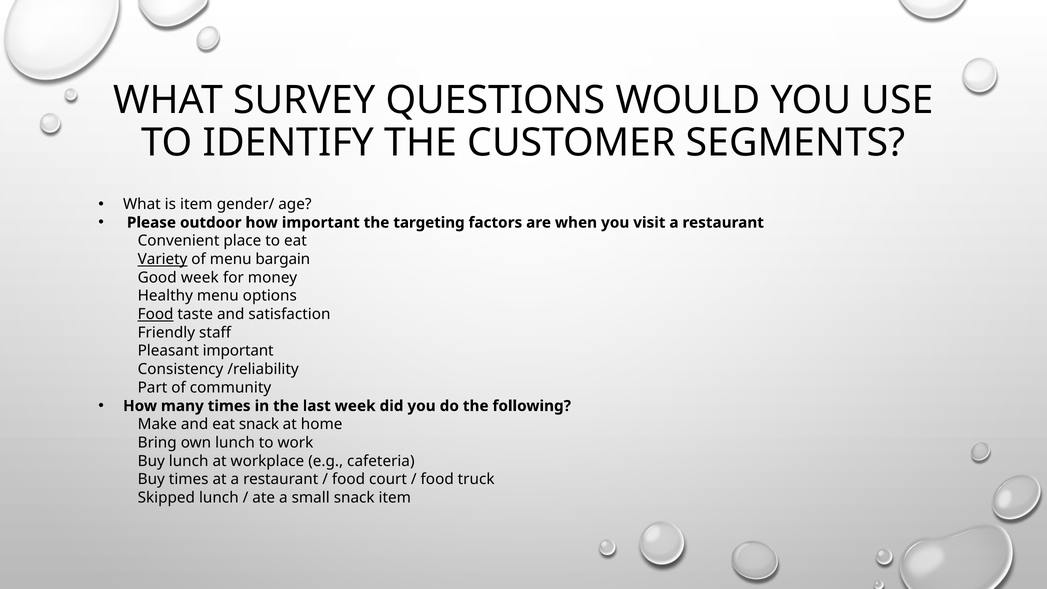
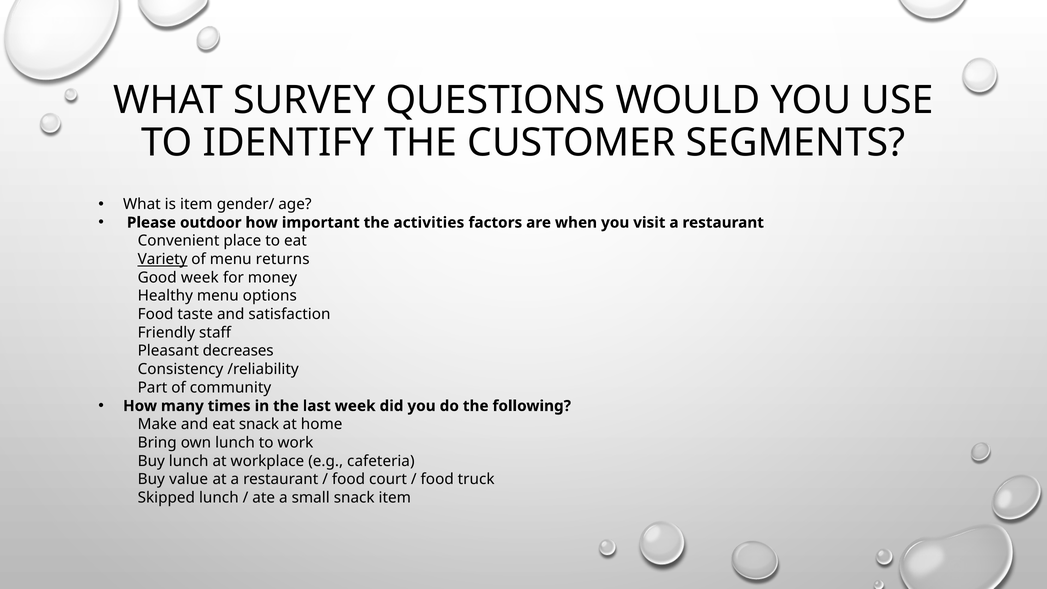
targeting: targeting -> activities (429, 223)
bargain: bargain -> returns (283, 259)
Food underline: present -> none (156, 314)
Pleasant important: important -> decreases (238, 351)
Buy times: times -> value (189, 479)
